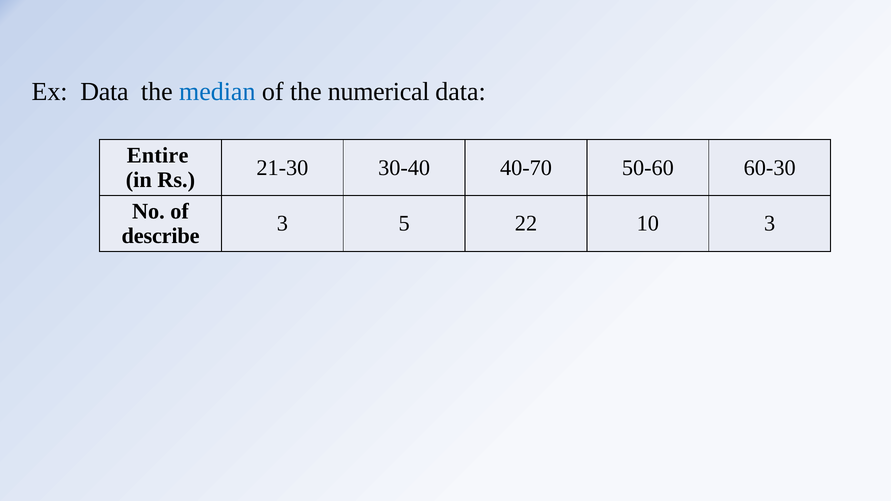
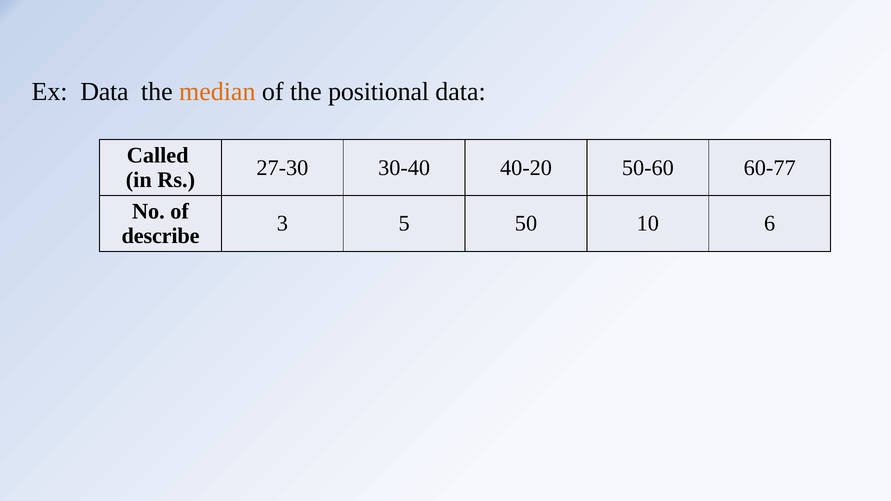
median colour: blue -> orange (217, 92)
numerical: numerical -> positional (379, 92)
Entire: Entire -> Called (158, 155)
21-30: 21-30 -> 27-30 (282, 168)
40-70: 40-70 -> 40-20 (526, 168)
60-30: 60-30 -> 60-77 (770, 168)
22: 22 -> 50 (526, 224)
10 3: 3 -> 6 (770, 224)
